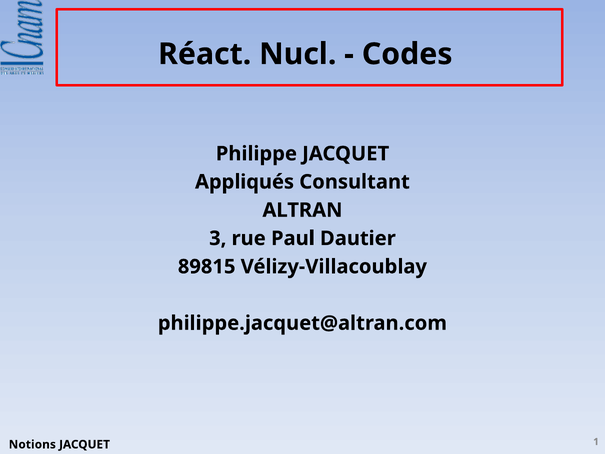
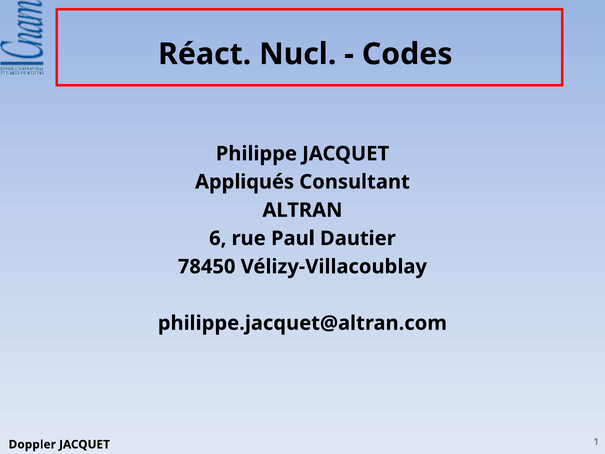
3: 3 -> 6 (218, 238)
89815: 89815 -> 78450 (207, 266)
Notions: Notions -> Doppler (32, 444)
